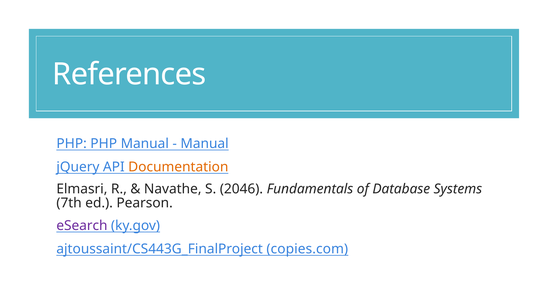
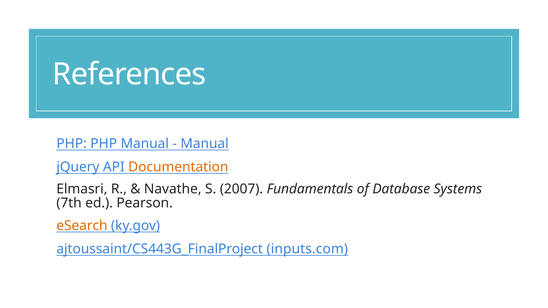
2046: 2046 -> 2007 (241, 189)
eSearch colour: purple -> orange (82, 226)
copies.com: copies.com -> inputs.com (307, 249)
